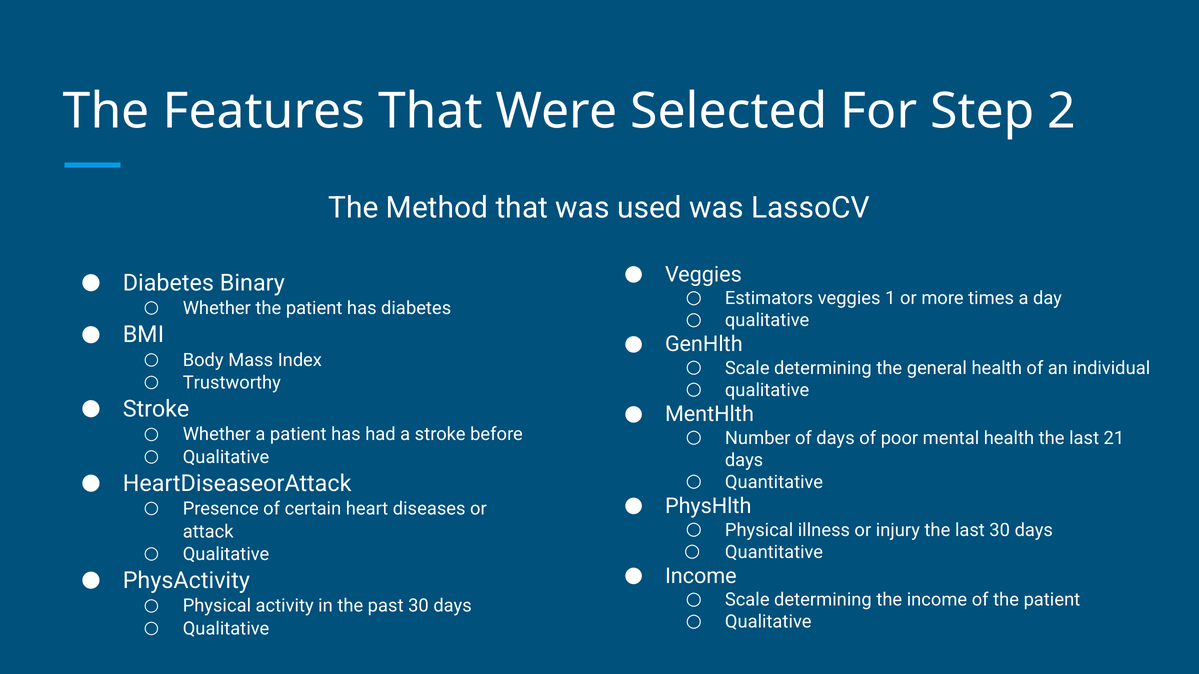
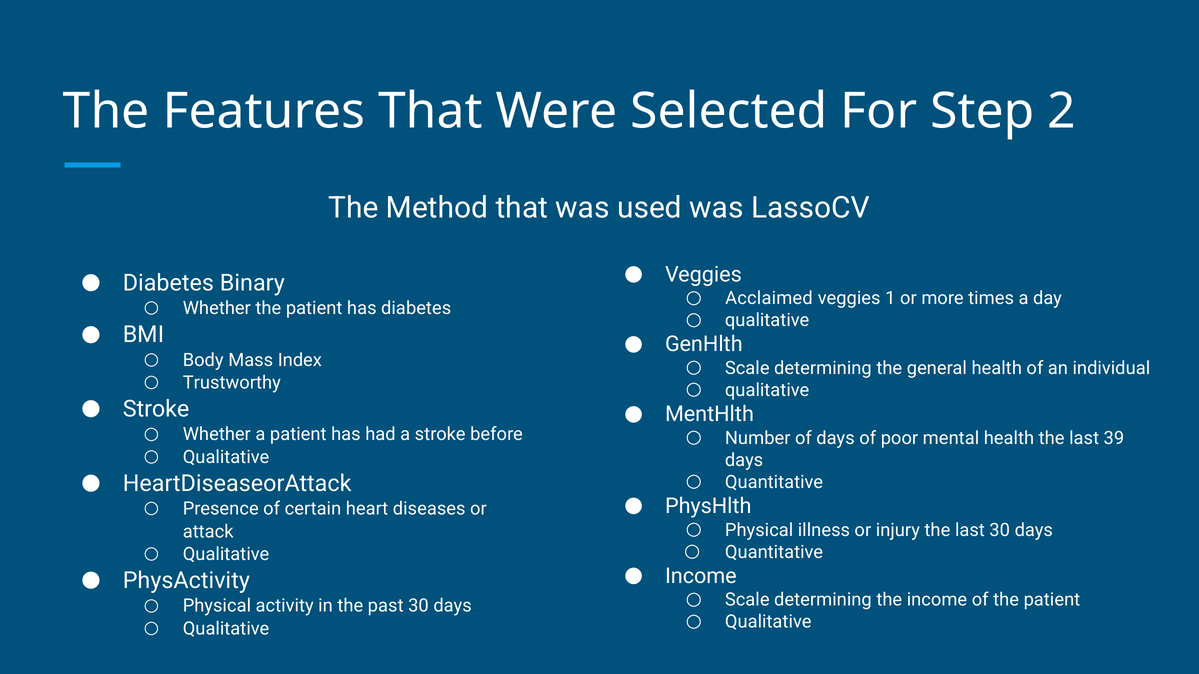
Estimators: Estimators -> Acclaimed (769, 298)
21: 21 -> 39 (1114, 438)
